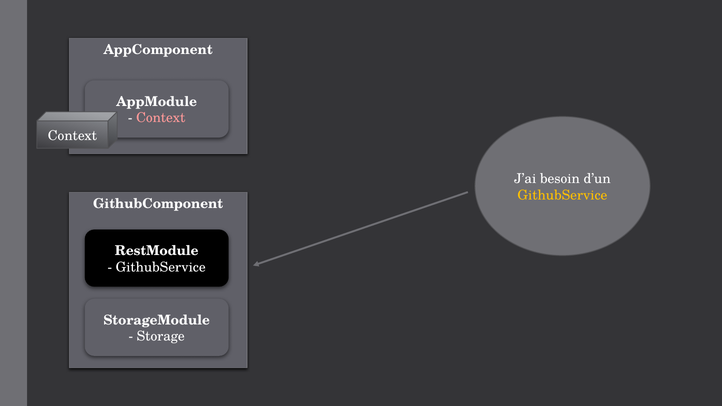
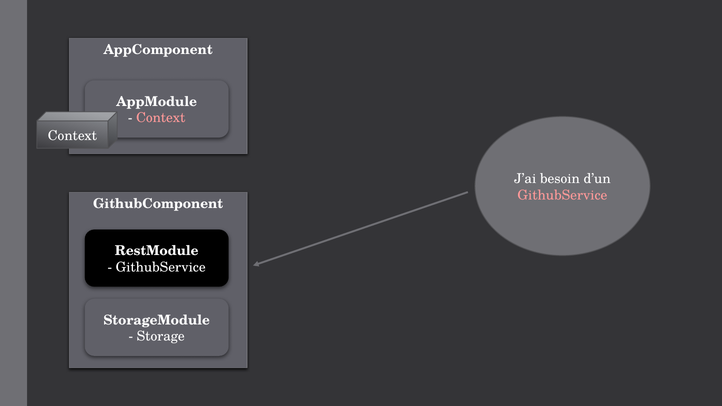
GithubService colour: yellow -> pink (562, 195)
